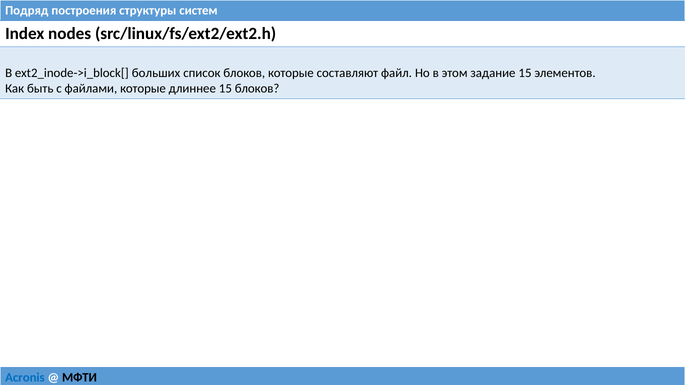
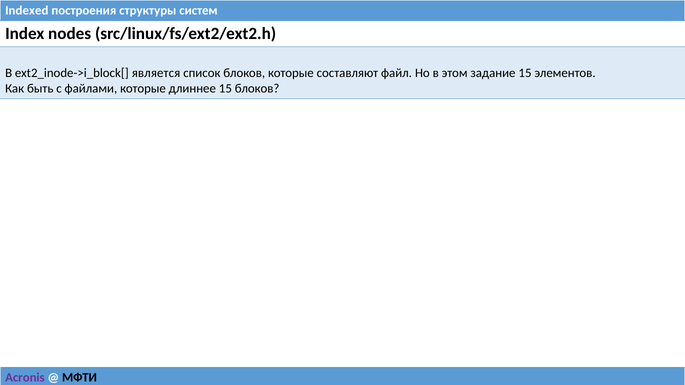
Подряд: Подряд -> Indexed (27, 11)
больших: больших -> является (156, 73)
Acronis colour: blue -> purple (25, 378)
